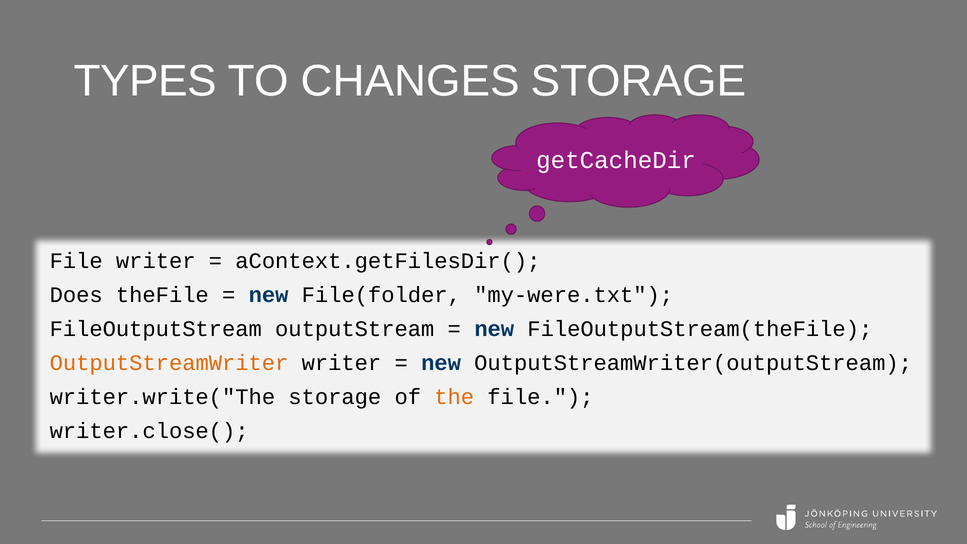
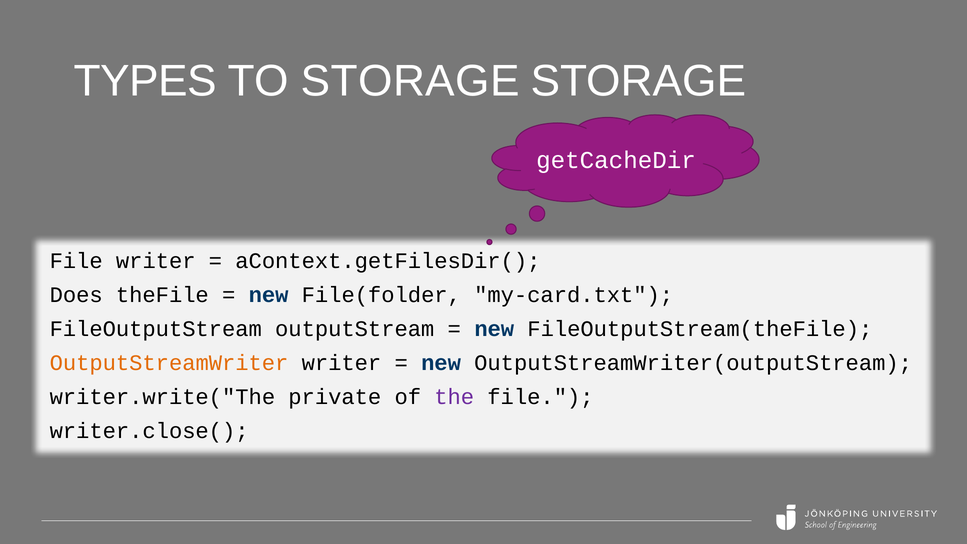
TO CHANGES: CHANGES -> STORAGE (410, 81)
my-were.txt: my-were.txt -> my-card.txt (574, 295)
writer.write("The storage: storage -> private (335, 397)
the colour: orange -> purple (454, 397)
